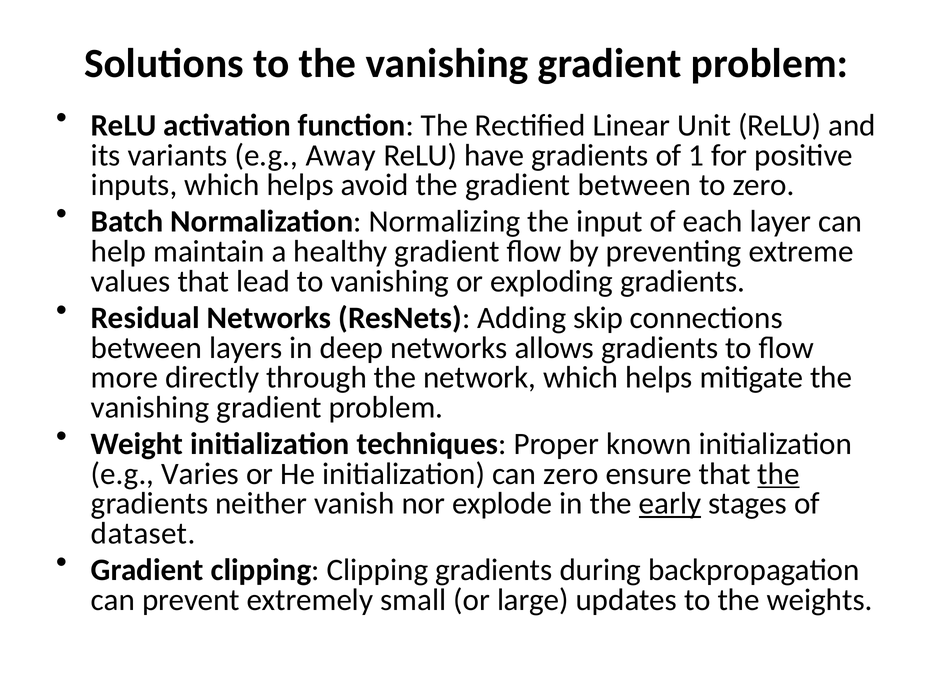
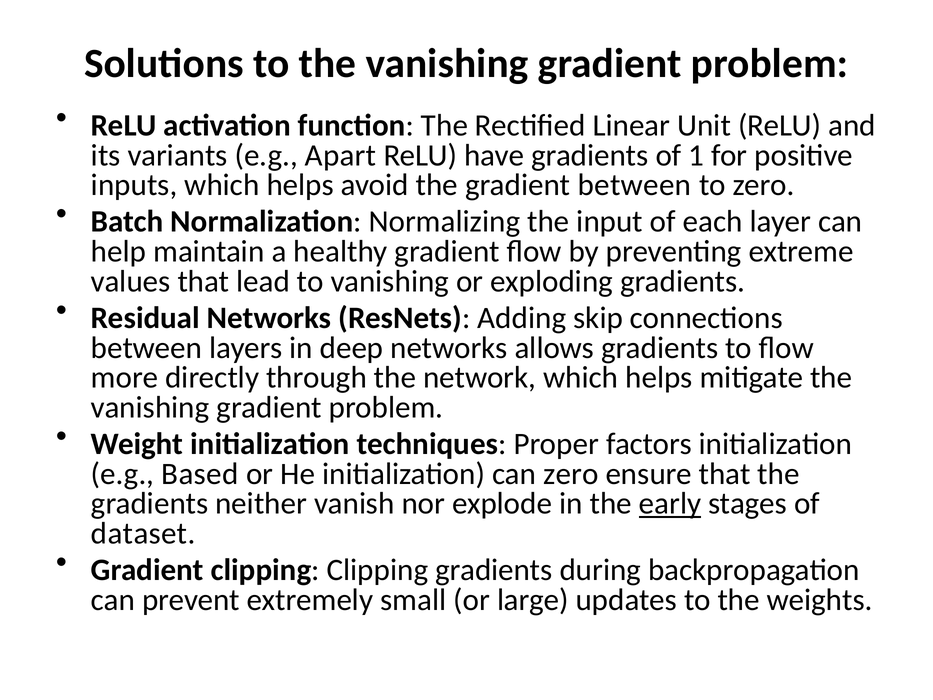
Away: Away -> Apart (341, 155)
known: known -> factors (649, 444)
Varies: Varies -> Based (200, 474)
the underline: present -> none (779, 474)
